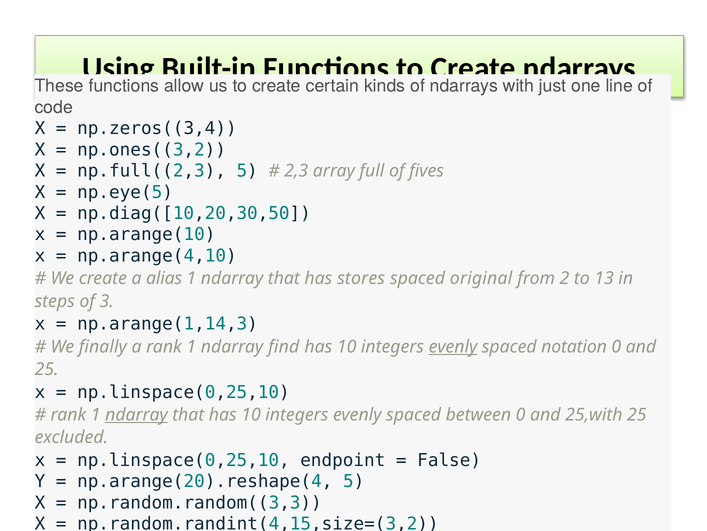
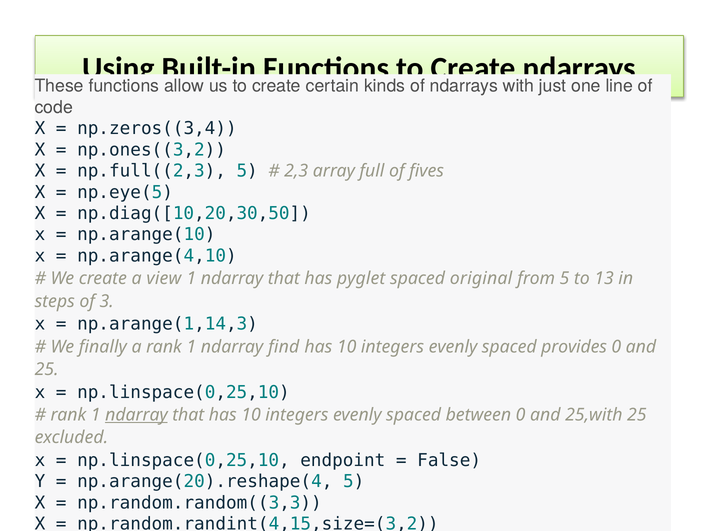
alias: alias -> view (164, 278)
stores: stores -> pyglet (361, 278)
from 2: 2 -> 5 (564, 278)
evenly underline: present -> none (453, 346)
notation: notation -> provides (574, 346)
